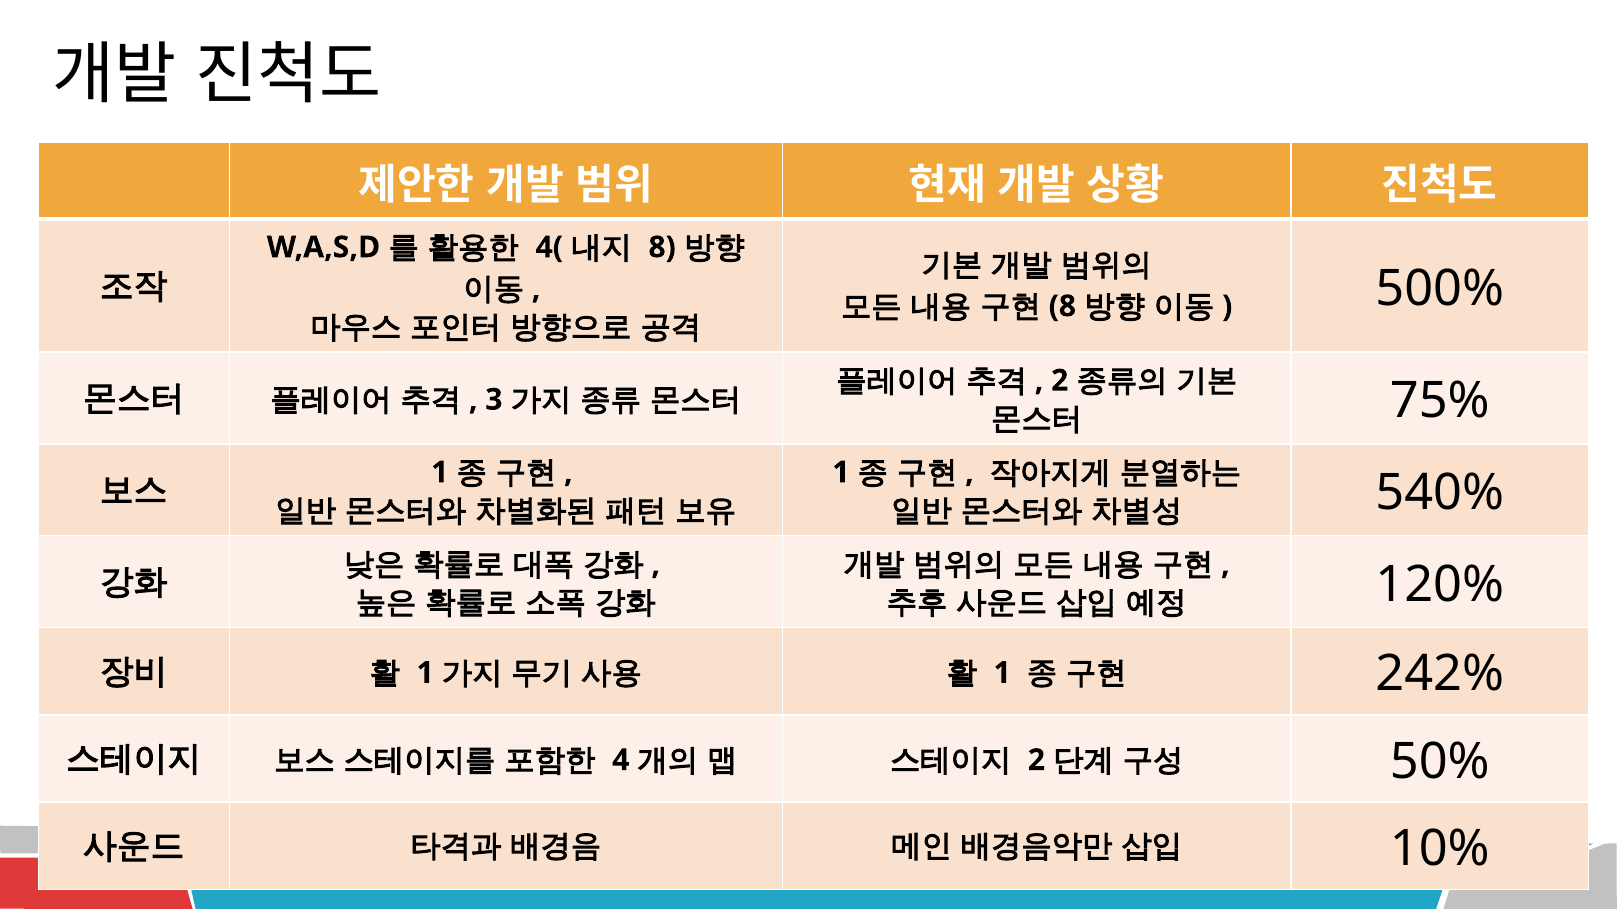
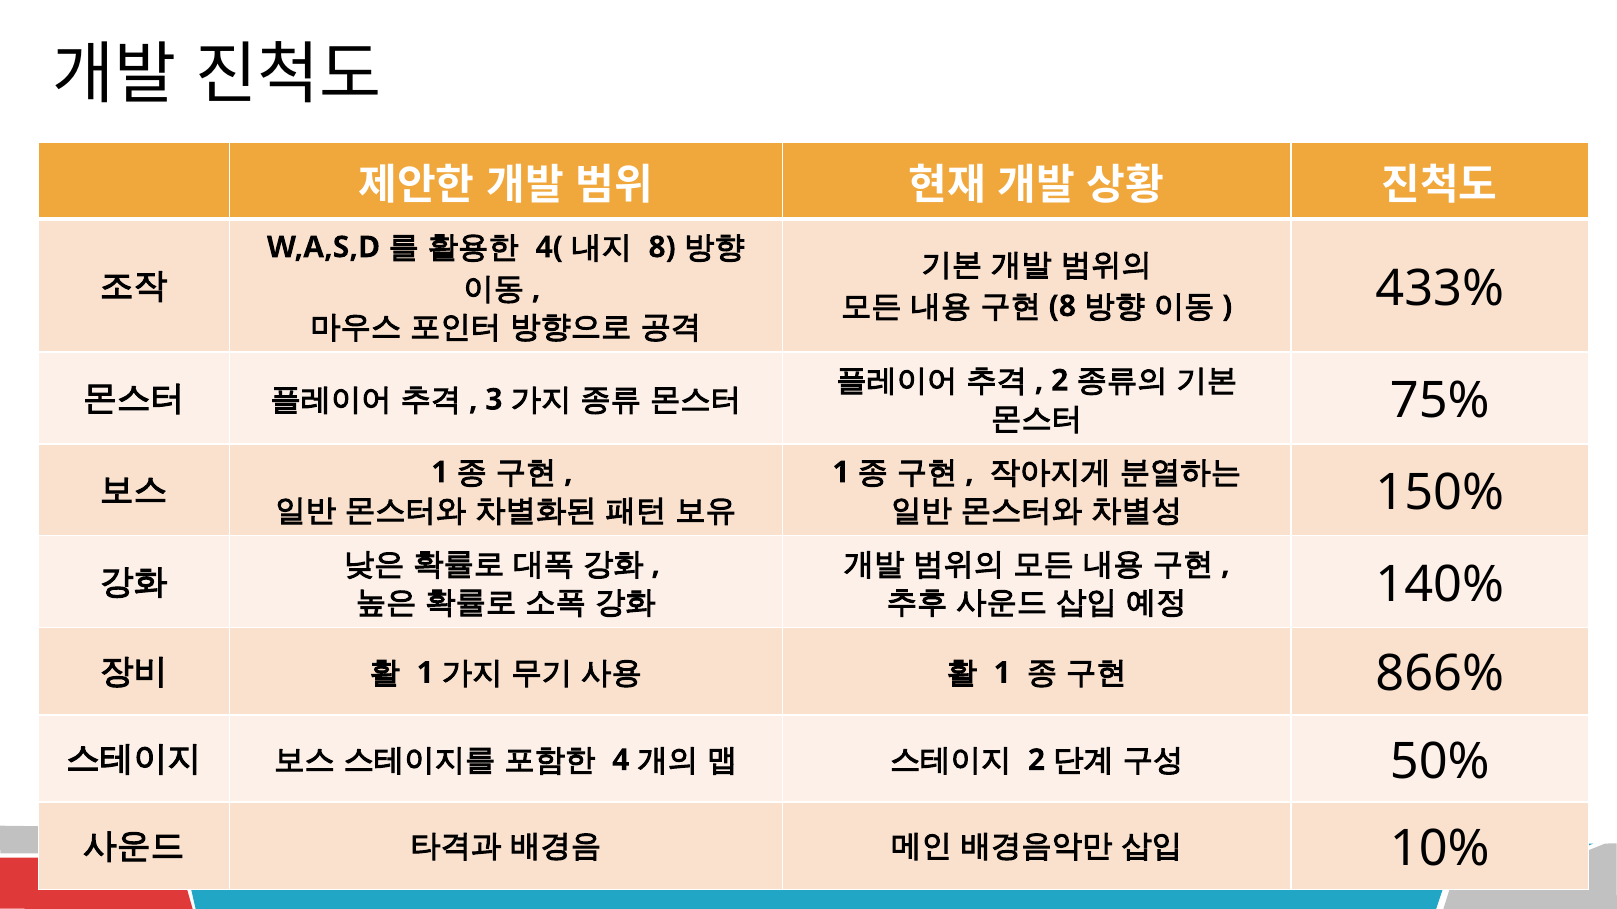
500%: 500% -> 433% (1440, 289)
540%: 540% -> 150% (1440, 493)
120%: 120% -> 140% (1440, 585)
242%: 242% -> 866% (1440, 675)
